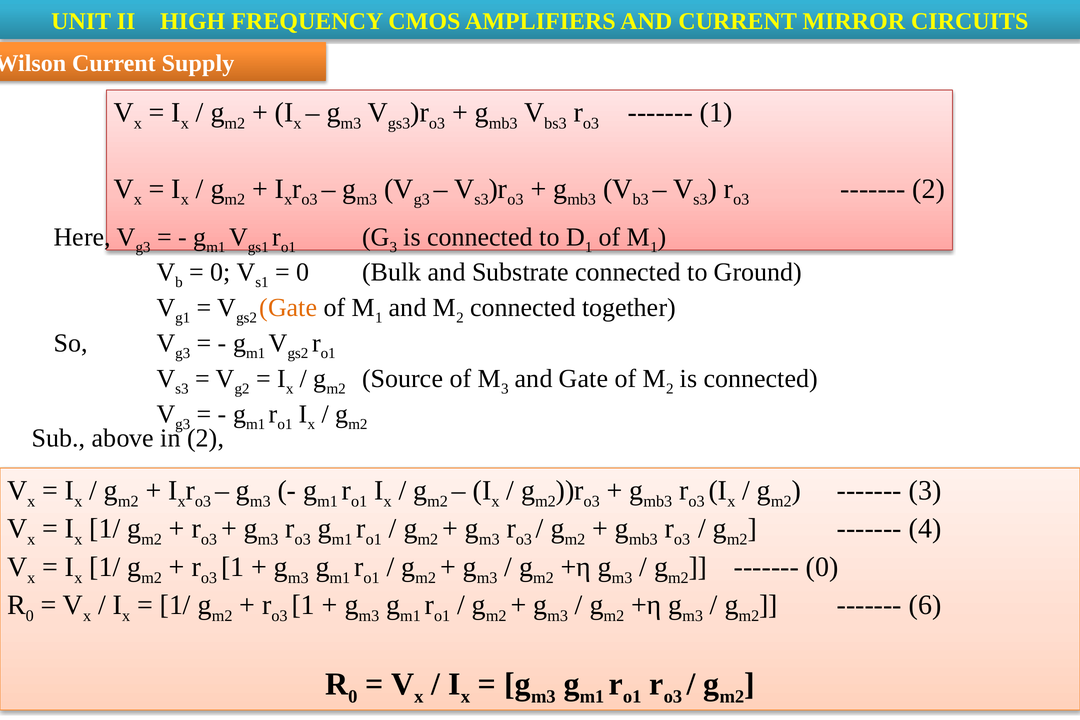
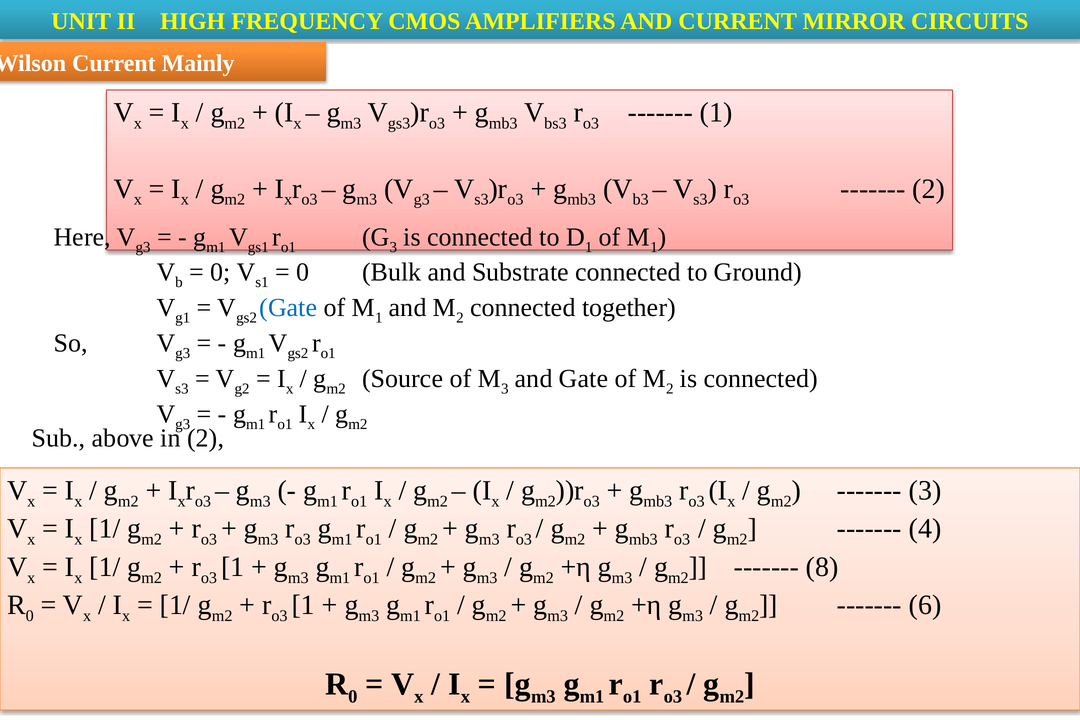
Supply: Supply -> Mainly (198, 63)
Gate colour: orange -> blue (288, 308)
0: 0 -> 8 (822, 567)
